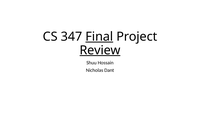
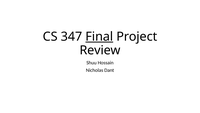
Review underline: present -> none (100, 50)
